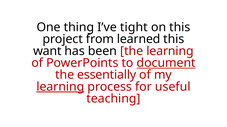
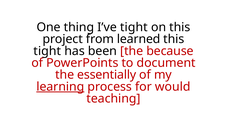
want: want -> tight (47, 51)
the learning: learning -> because (170, 51)
document underline: present -> none (166, 63)
useful: useful -> would (173, 87)
